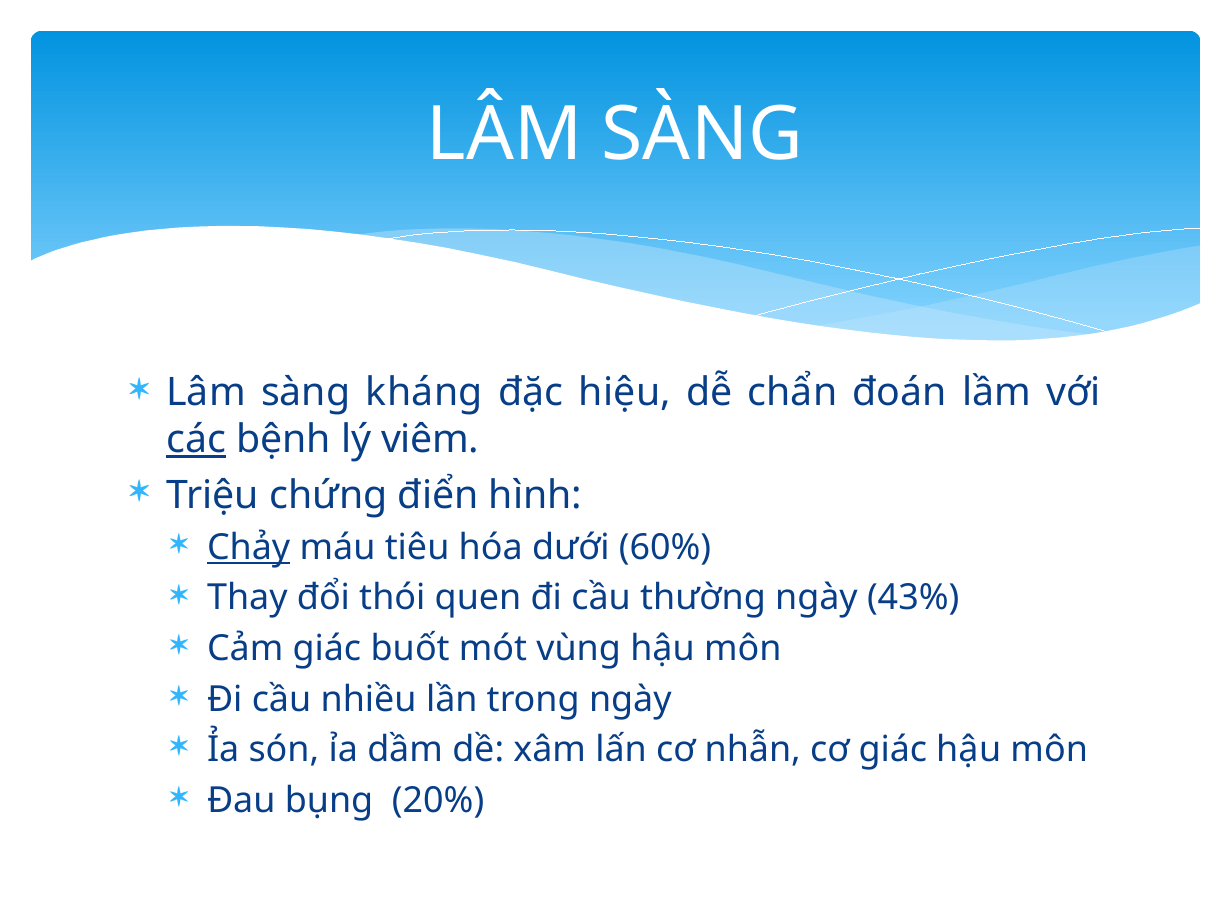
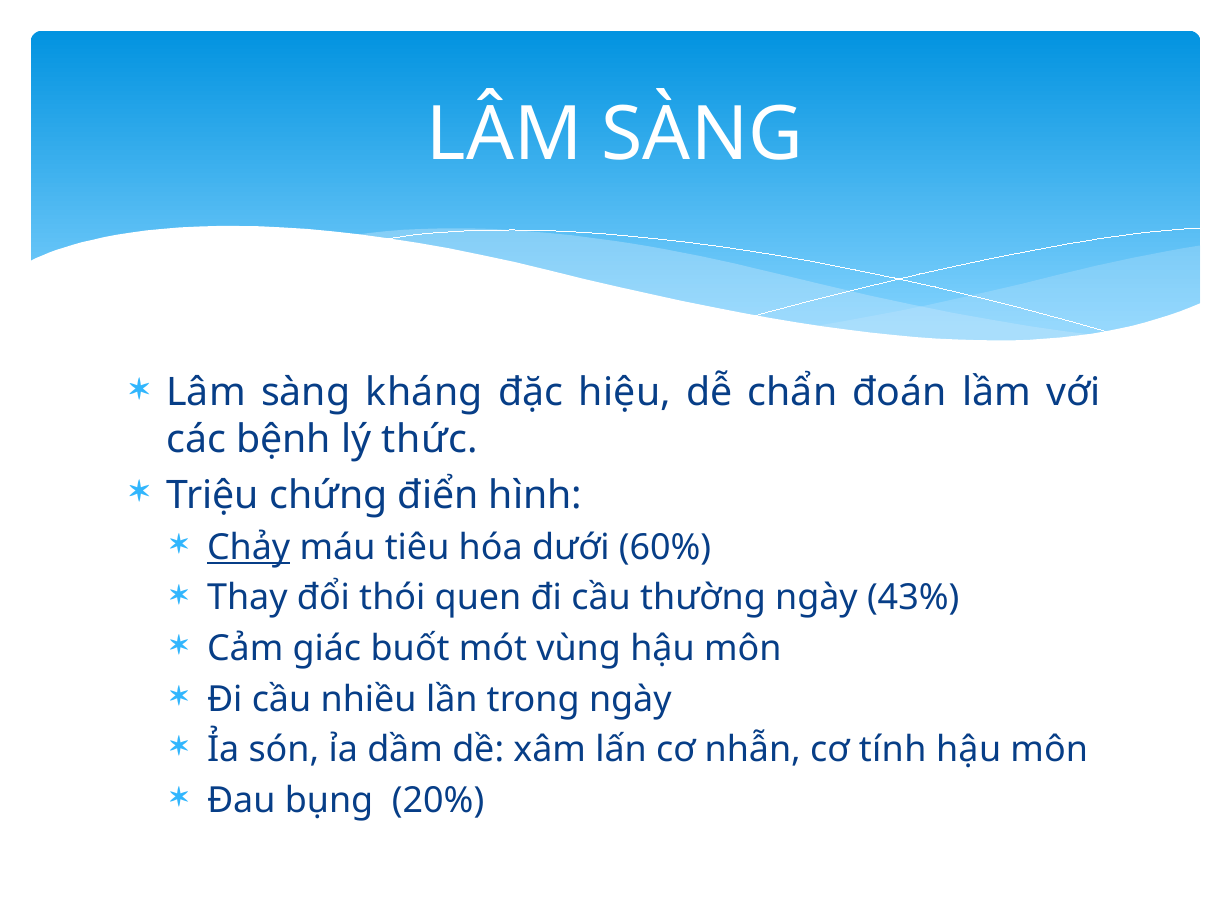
các underline: present -> none (196, 439)
viêm: viêm -> thức (430, 439)
cơ giác: giác -> tính (893, 749)
